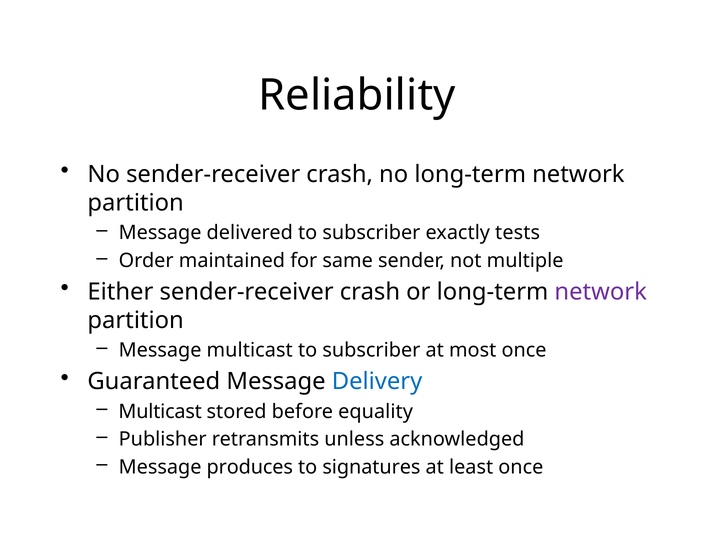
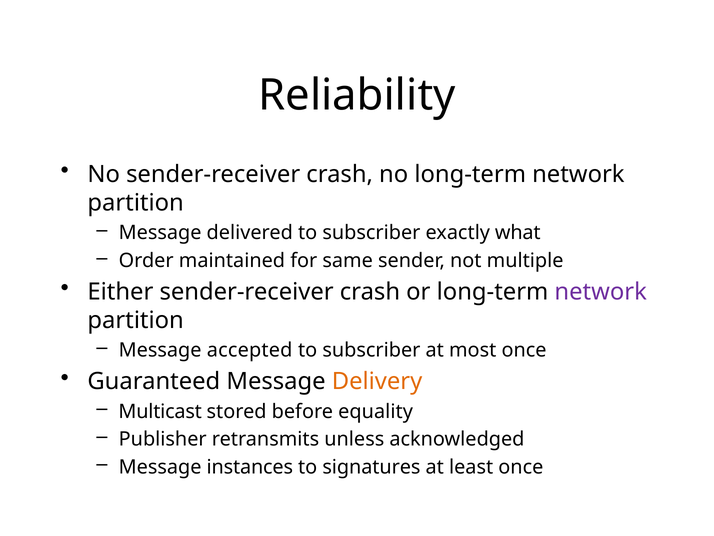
tests: tests -> what (518, 233)
Message multicast: multicast -> accepted (250, 350)
Delivery colour: blue -> orange (377, 381)
produces: produces -> instances (250, 467)
